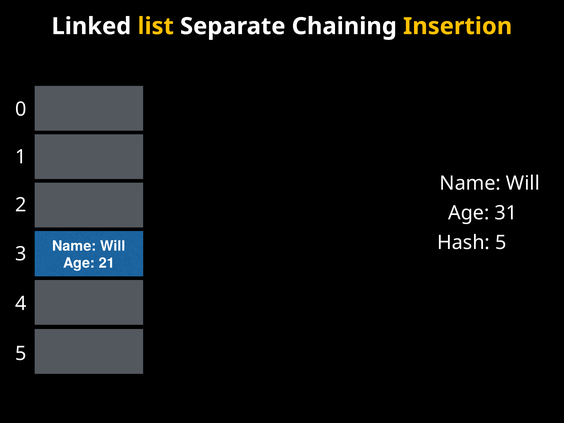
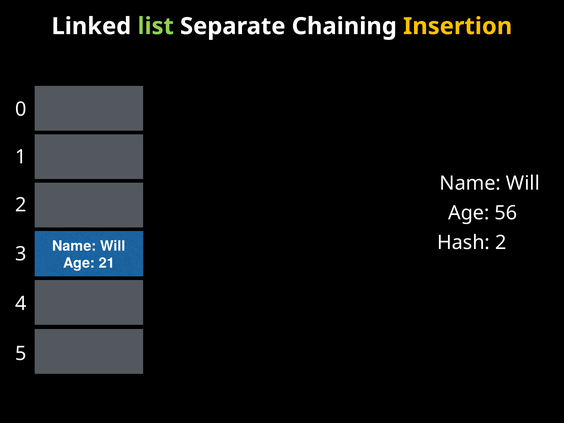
list colour: yellow -> light green (156, 26)
31: 31 -> 56 (506, 213)
Hash 5: 5 -> 2 (501, 243)
